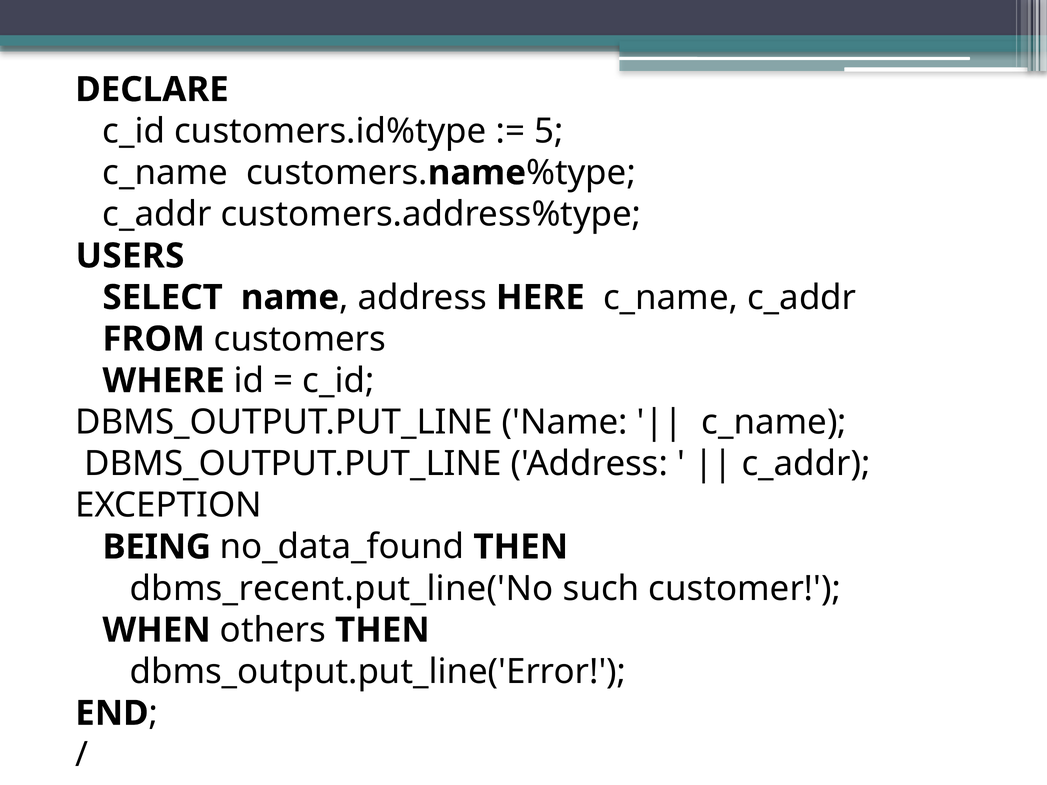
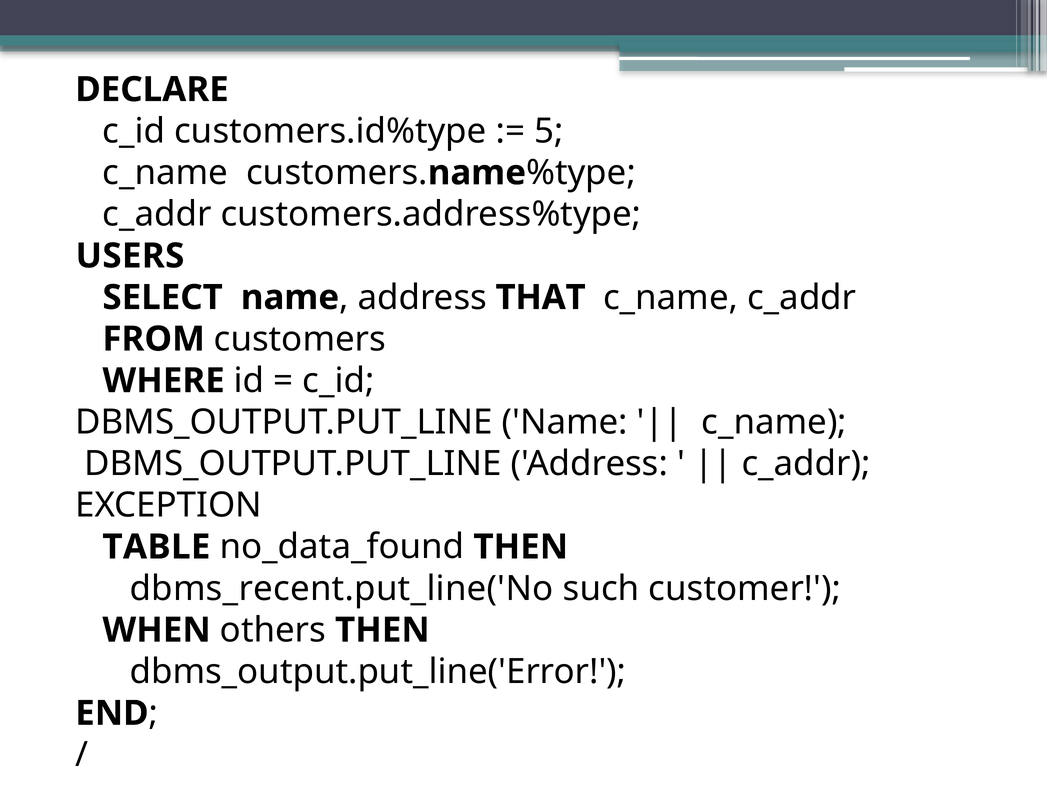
HERE: HERE -> THAT (541, 298)
BEING: BEING -> TABLE (156, 547)
